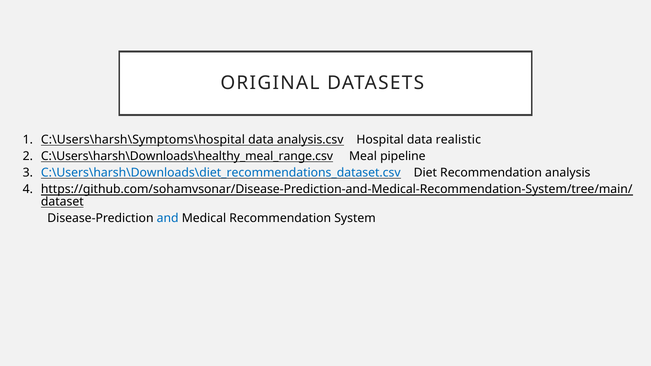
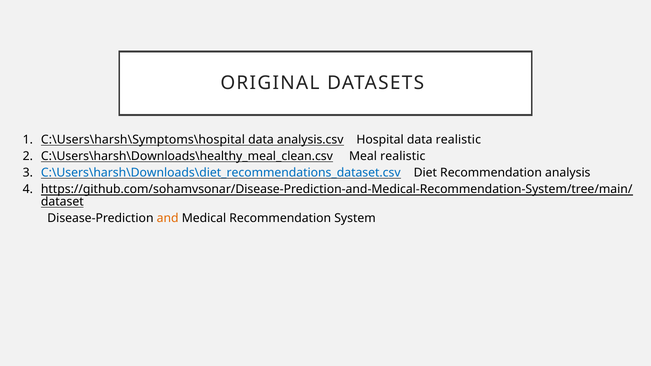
C:\Users\harsh\Downloads\healthy_meal_range.csv: C:\Users\harsh\Downloads\healthy_meal_range.csv -> C:\Users\harsh\Downloads\healthy_meal_clean.csv (187, 156)
Meal pipeline: pipeline -> realistic (403, 156)
and colour: blue -> orange (168, 218)
